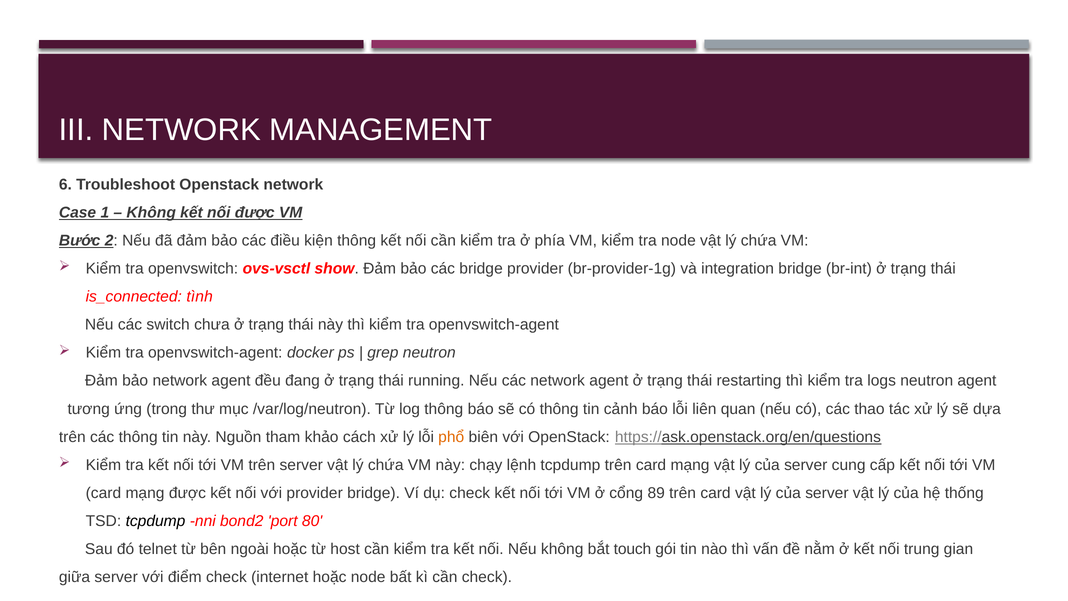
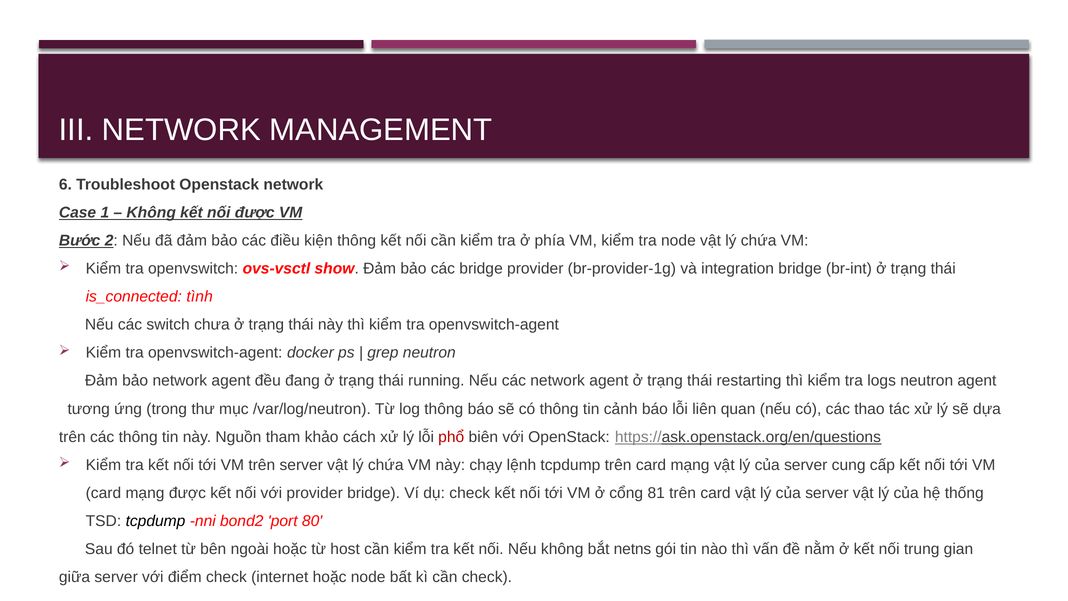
phổ colour: orange -> red (451, 437)
89: 89 -> 81 (656, 493)
touch: touch -> netns (632, 549)
